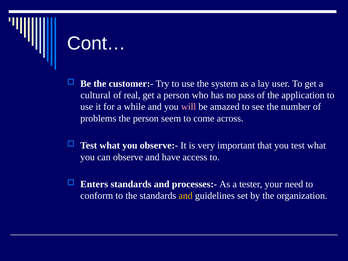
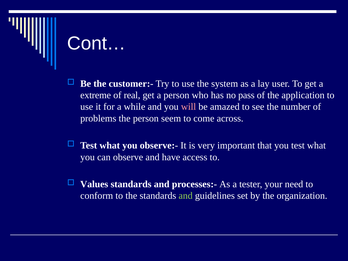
cultural: cultural -> extreme (96, 95)
Enters: Enters -> Values (94, 184)
and colour: yellow -> light green (186, 196)
